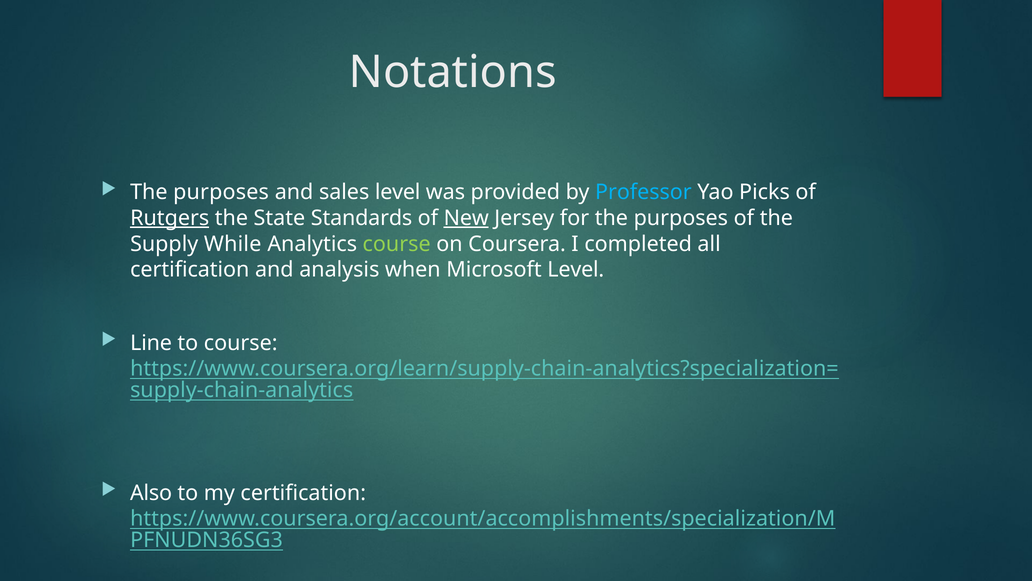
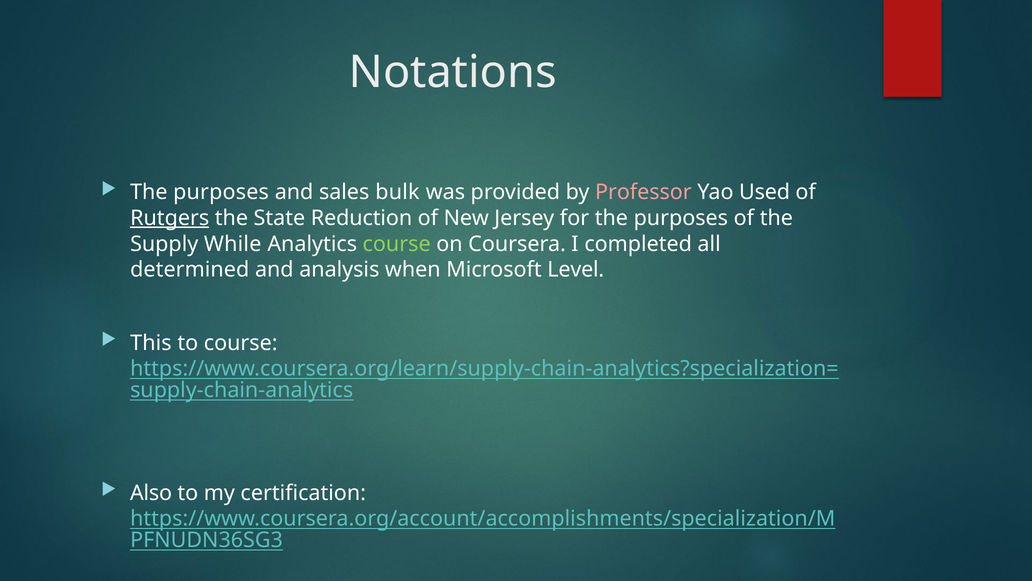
sales level: level -> bulk (397, 192)
Professor colour: light blue -> pink (643, 192)
Picks: Picks -> Used (765, 192)
Standards: Standards -> Reduction (362, 218)
New underline: present -> none (466, 218)
certification: certification -> determined (190, 269)
Line: Line -> This (151, 343)
